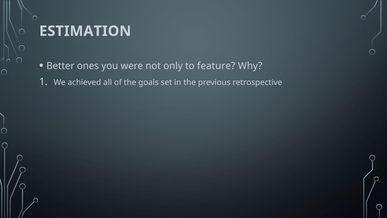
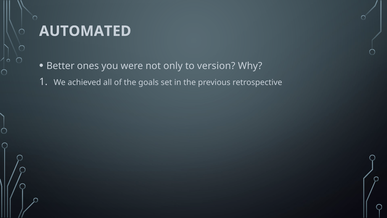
ESTIMATION: ESTIMATION -> AUTOMATED (85, 31)
feature: feature -> version (216, 66)
